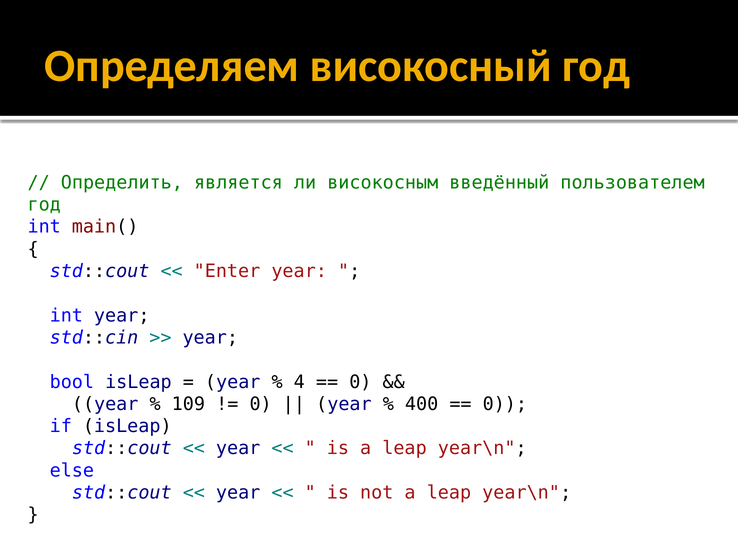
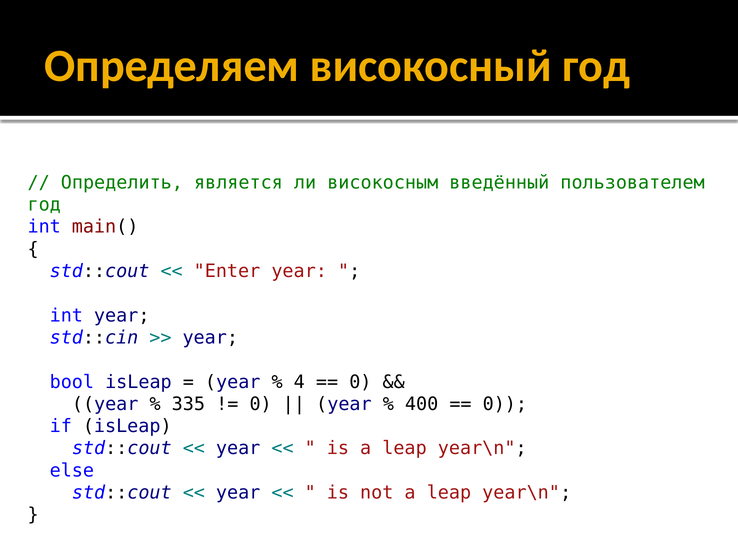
109: 109 -> 335 (188, 404)
